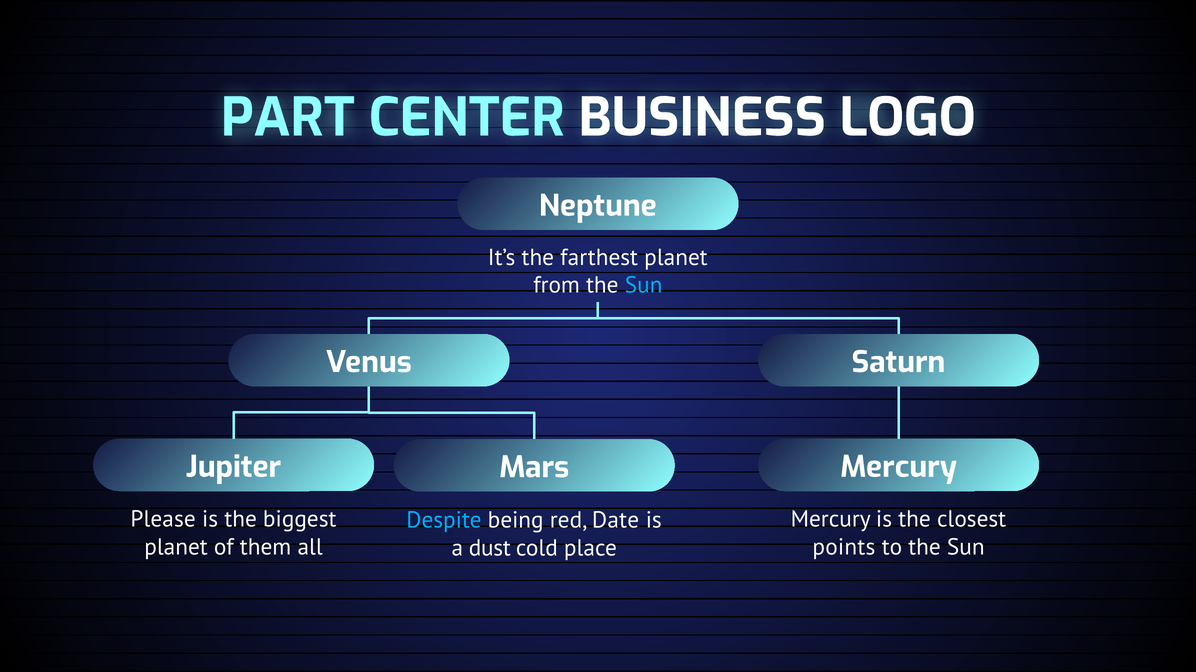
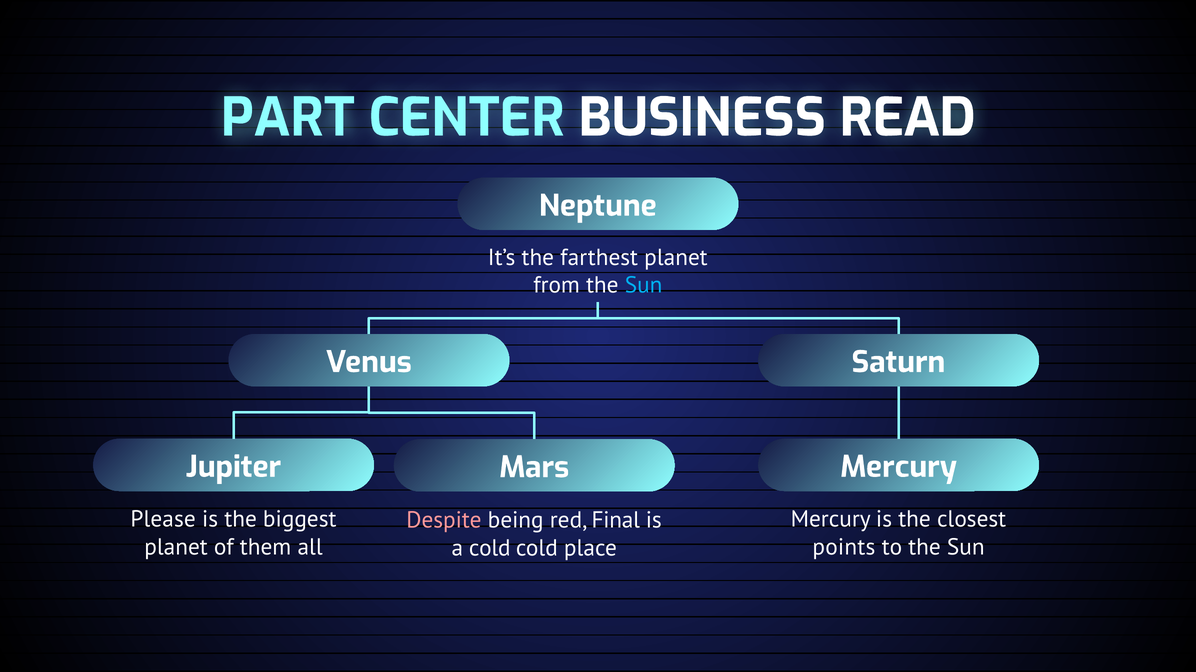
LOGO: LOGO -> READ (908, 118)
Despite colour: light blue -> pink (444, 521)
Date: Date -> Final (616, 521)
a dust: dust -> cold (490, 549)
